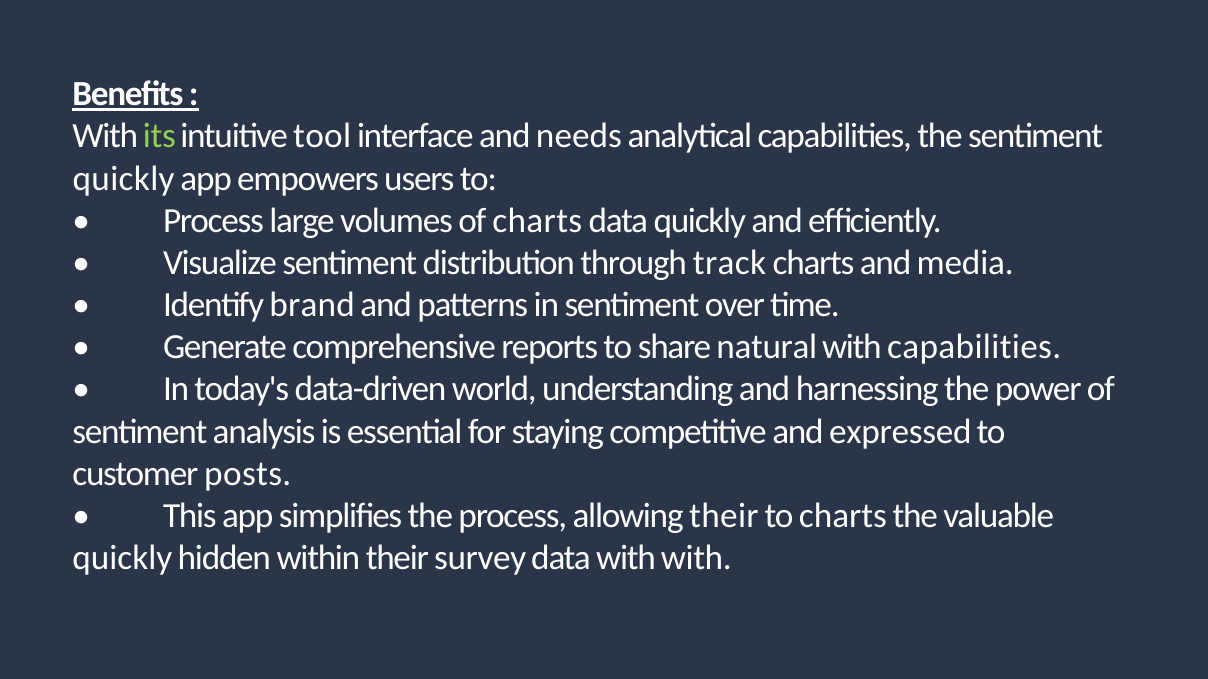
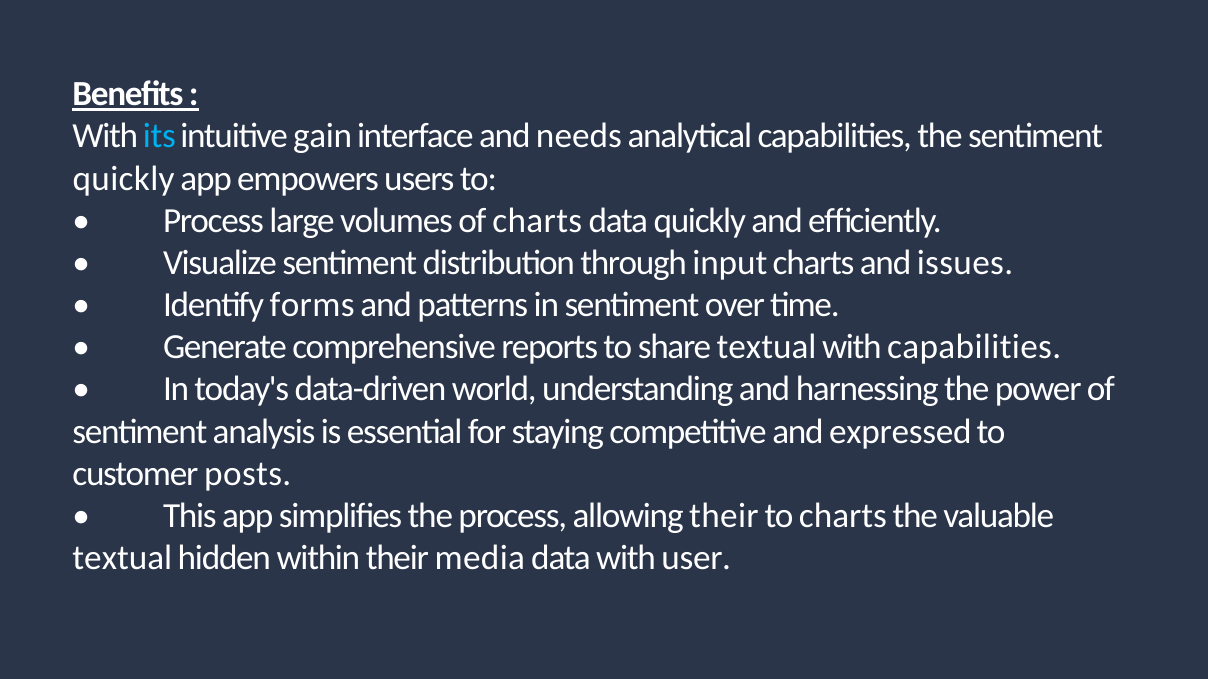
its colour: light green -> light blue (159, 136)
tool: tool -> gain (323, 136)
track: track -> input (730, 263)
media: media -> issues (965, 263)
brand: brand -> forms (312, 305)
share natural: natural -> textual (767, 347)
quickly: quickly -> textual (122, 558)
survey: survey -> media (480, 558)
with with: with -> user (696, 558)
